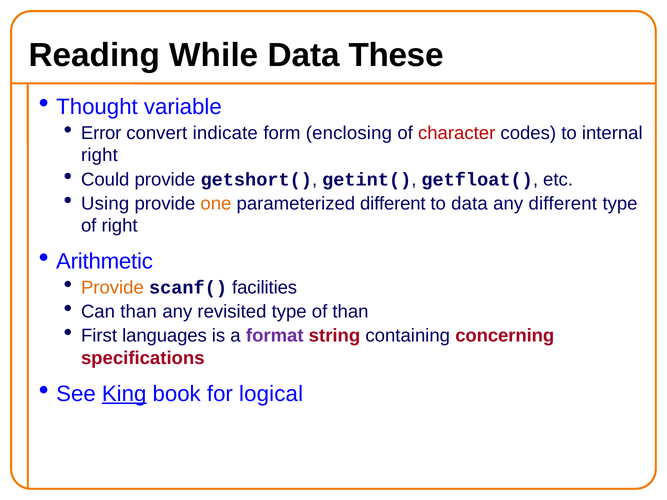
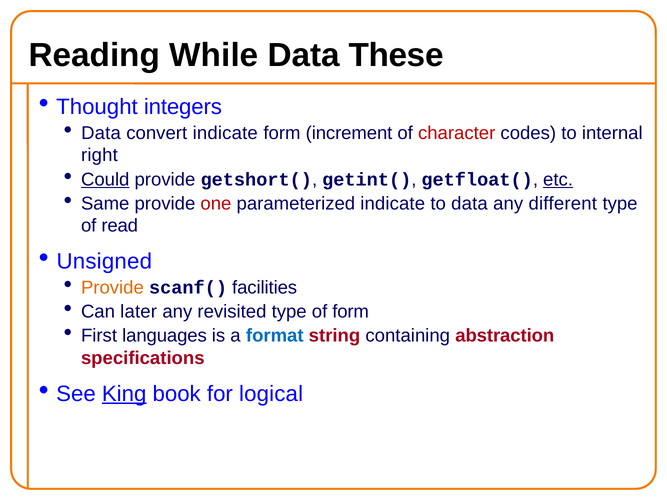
variable: variable -> integers (183, 107)
Error: Error -> Data (101, 133)
enclosing: enclosing -> increment (349, 133)
Could underline: none -> present (105, 180)
etc underline: none -> present (558, 180)
Using: Using -> Same (105, 204)
one colour: orange -> red (216, 204)
parameterized different: different -> indicate (393, 204)
of right: right -> read (120, 226)
Arithmetic: Arithmetic -> Unsigned (104, 262)
Can than: than -> later (139, 312)
of than: than -> form (351, 312)
format colour: purple -> blue (275, 336)
concerning: concerning -> abstraction (505, 336)
